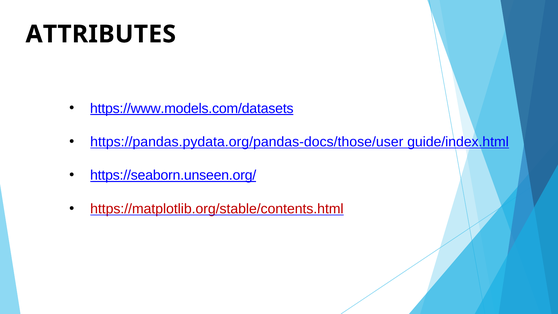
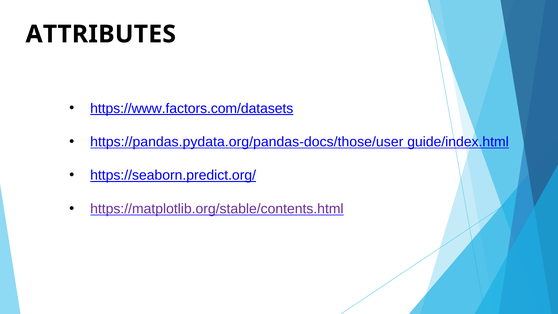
https://www.models.com/datasets: https://www.models.com/datasets -> https://www.factors.com/datasets (192, 108)
https://seaborn.unseen.org/: https://seaborn.unseen.org/ -> https://seaborn.predict.org/ (173, 175)
https://matplotlib.org/stable/contents.html colour: red -> purple (217, 209)
